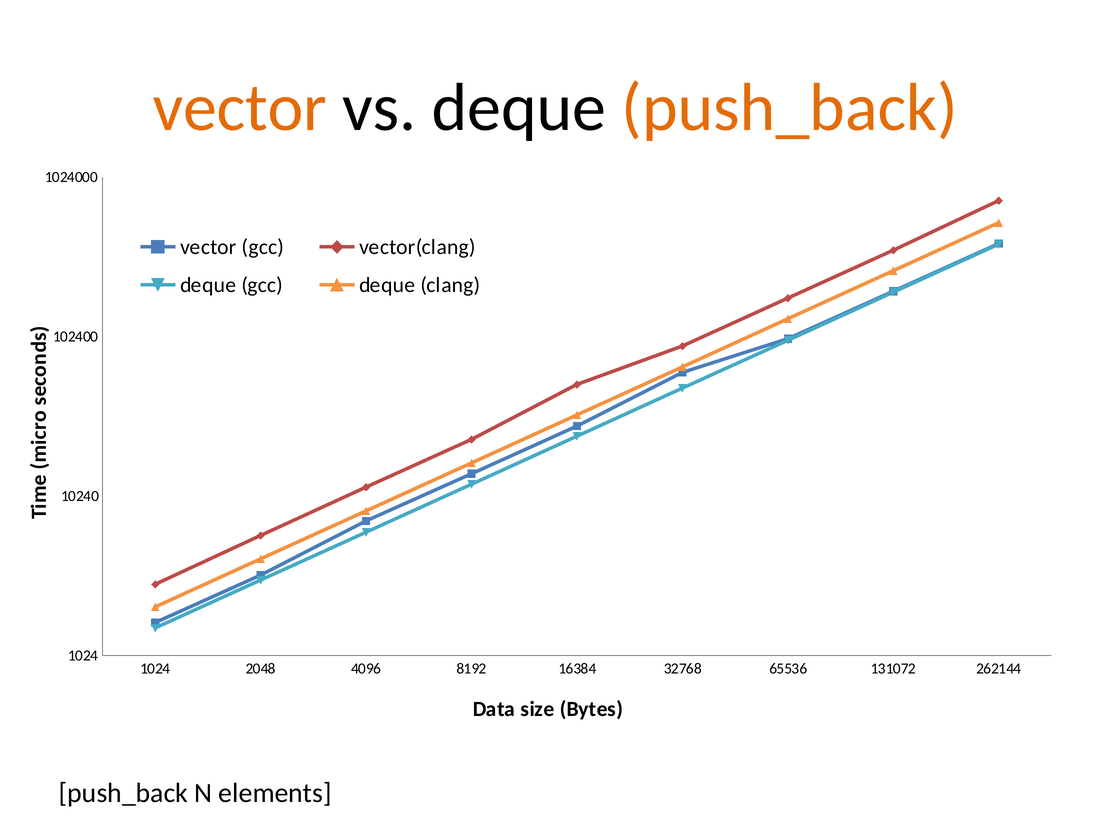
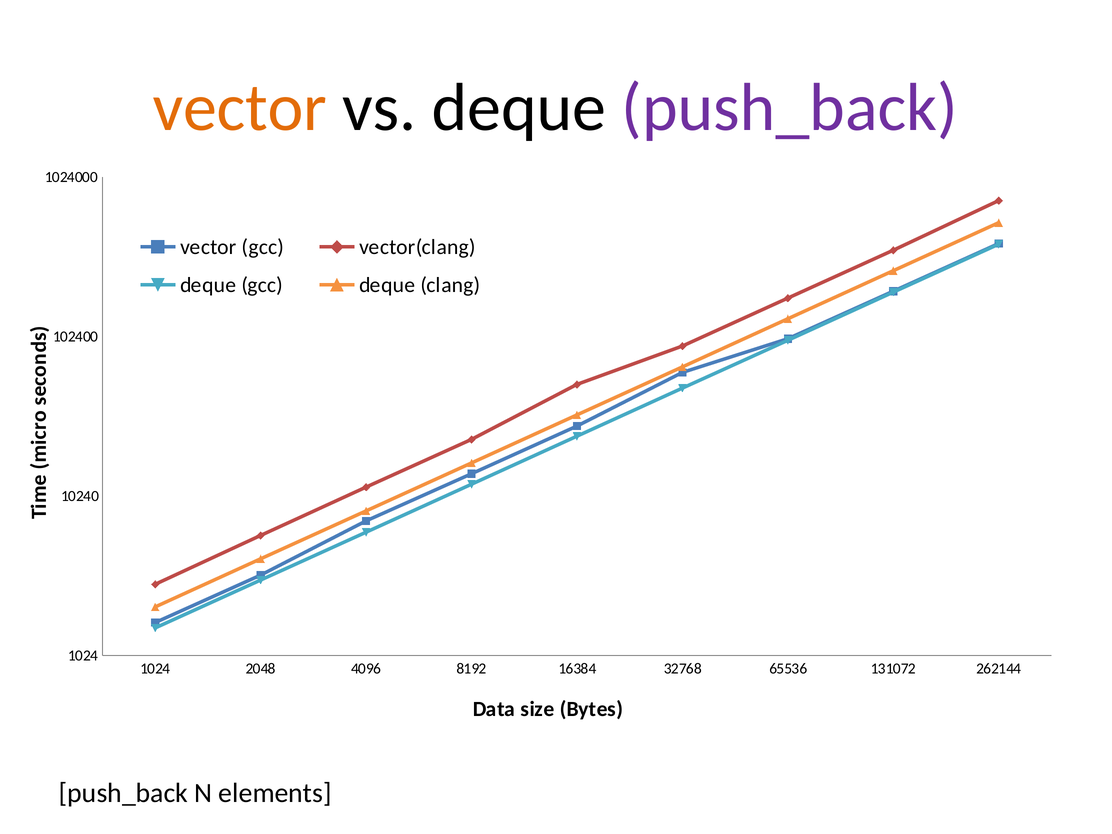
push_back colour: orange -> purple (790, 108)
